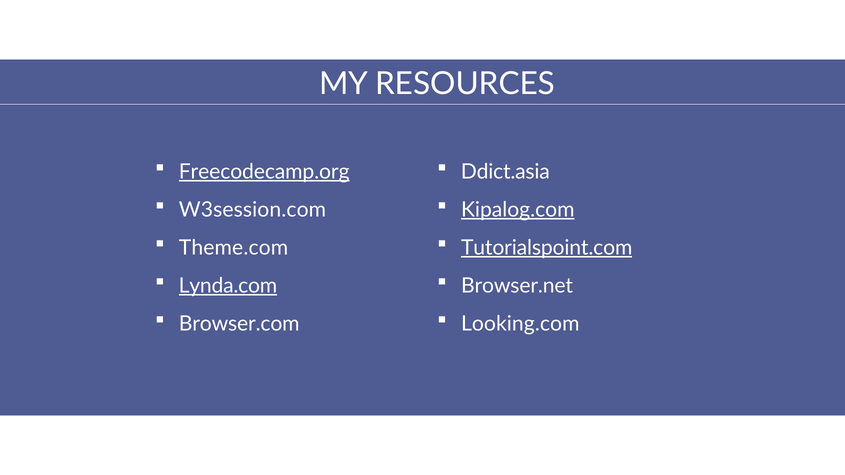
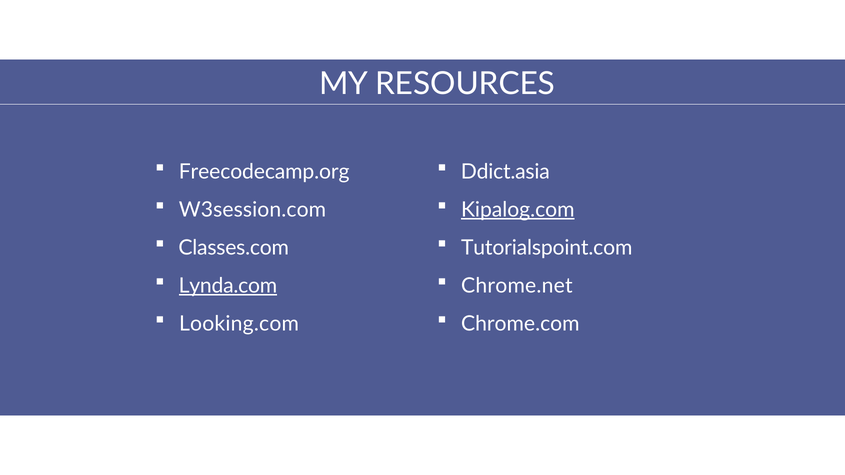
Freecodecamp.org underline: present -> none (264, 172)
Theme.com: Theme.com -> Classes.com (234, 248)
Tutorialspoint.com underline: present -> none (547, 248)
Browser.net: Browser.net -> Chrome.net (517, 286)
Browser.com: Browser.com -> Looking.com (239, 324)
Looking.com: Looking.com -> Chrome.com (520, 324)
